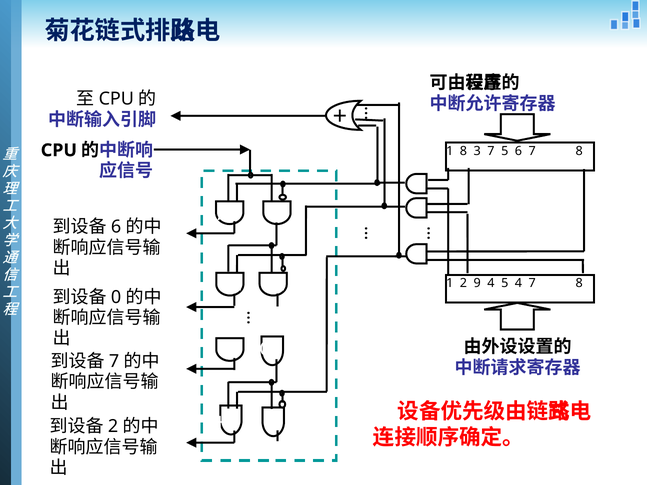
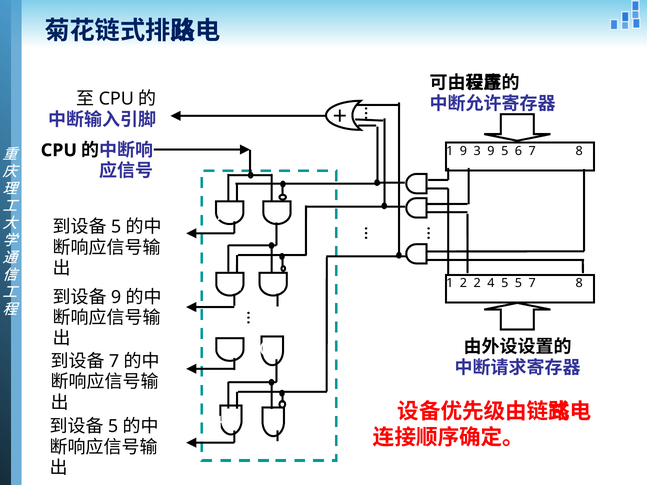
1 8: 8 -> 9 (463, 151)
3 7: 7 -> 9 (491, 151)
6: 6 -> 5 (116, 227)
2 9: 9 -> 2 (477, 283)
5 4: 4 -> 5 (518, 283)
0: 0 -> 9 (116, 297)
2: 2 -> 5 (113, 427)
